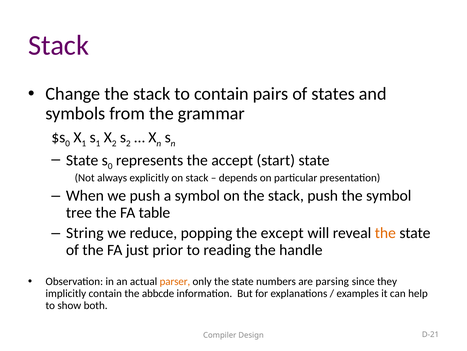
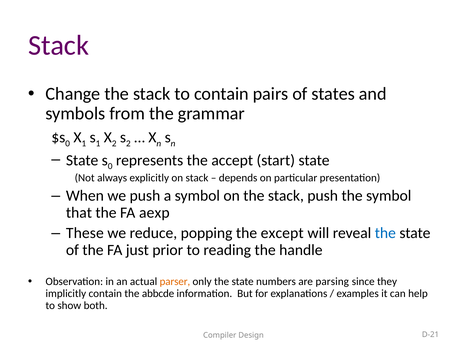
tree: tree -> that (79, 212)
table: table -> aexp (154, 212)
String: String -> These (85, 233)
the colour: orange -> blue (385, 233)
